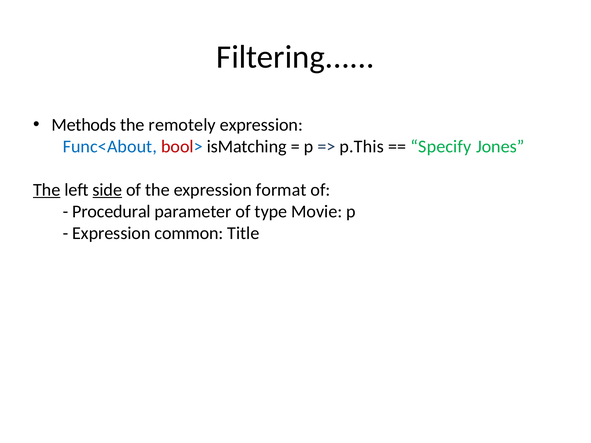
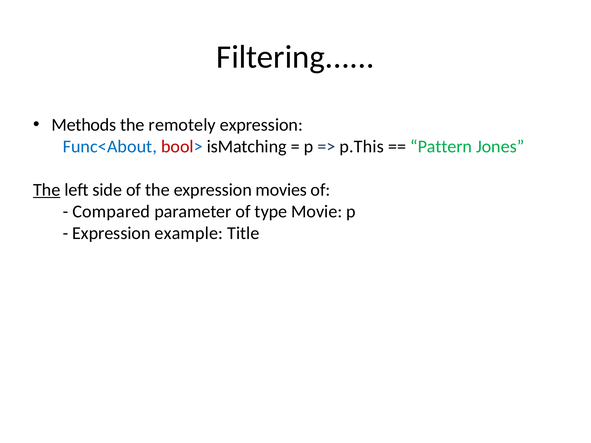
Specify: Specify -> Pattern (441, 147)
side underline: present -> none (107, 190)
format: format -> movies (281, 190)
Procedural: Procedural -> Compared (111, 212)
common: common -> example (189, 233)
